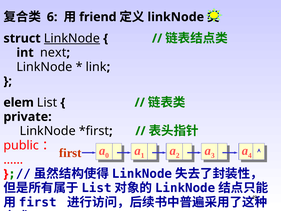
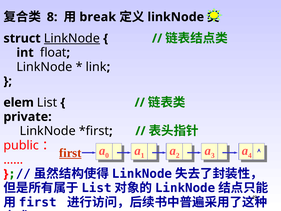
6: 6 -> 8 (52, 17)
friend: friend -> break (98, 17)
next: next -> float (53, 53)
first underline: none -> present (70, 153)
